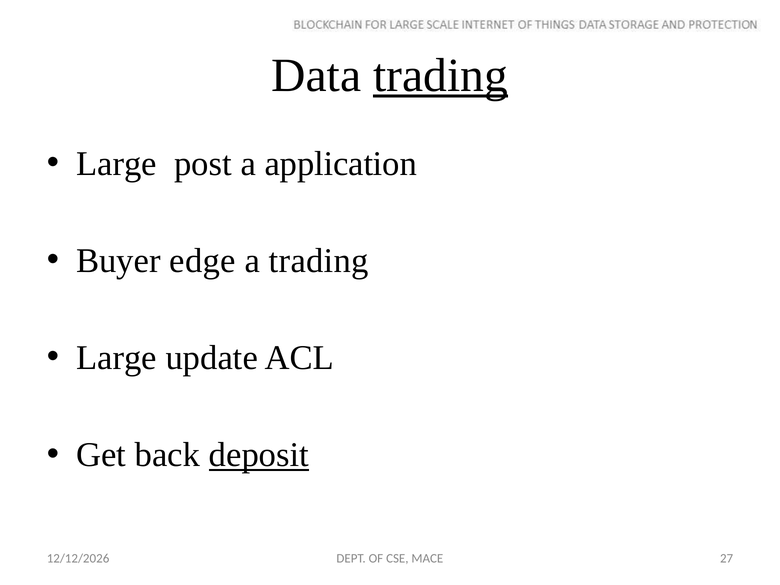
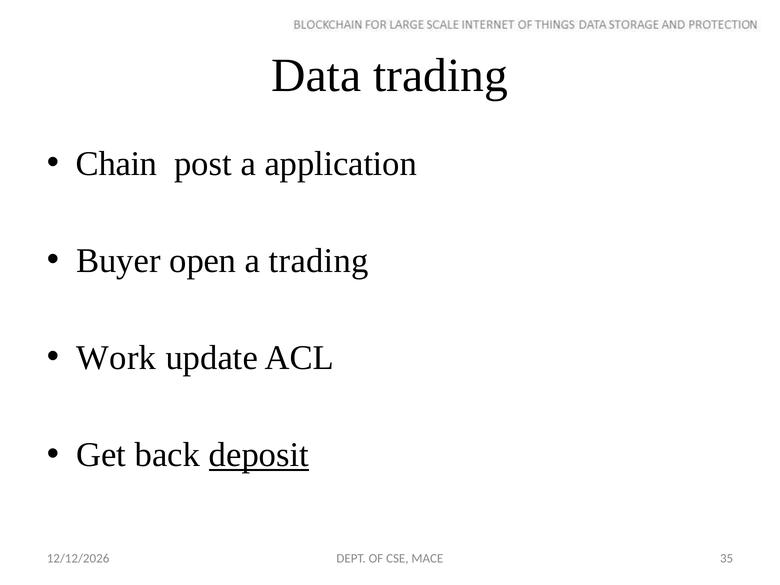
trading underline: present -> none (441, 76)
Large: Large -> Chain (117, 164)
edge: edge -> open (203, 261)
Large: Large -> Work (116, 358)
27: 27 -> 35 (727, 559)
